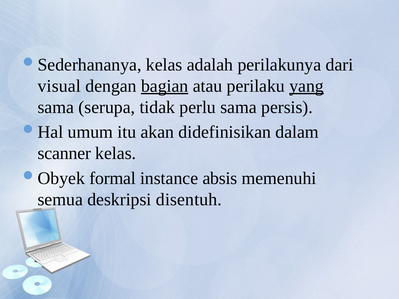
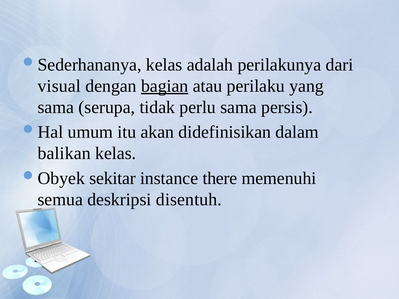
yang underline: present -> none (307, 86)
scanner: scanner -> balikan (64, 153)
formal: formal -> sekitar (113, 178)
absis: absis -> there (220, 178)
